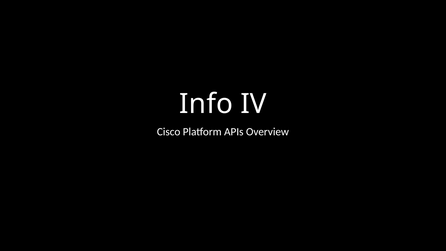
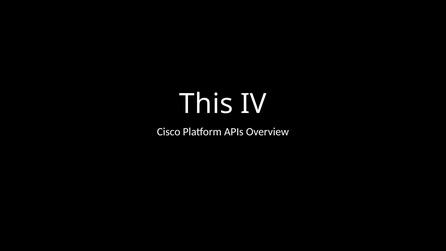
Info: Info -> This (206, 104)
